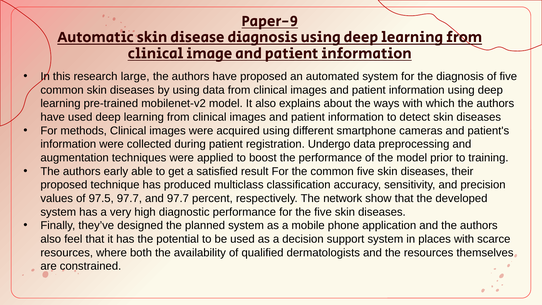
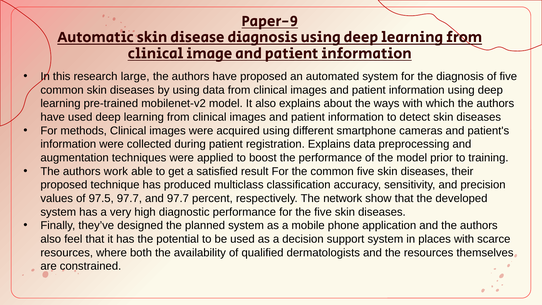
registration Undergo: Undergo -> Explains (329, 144)
early: early -> work (116, 171)
